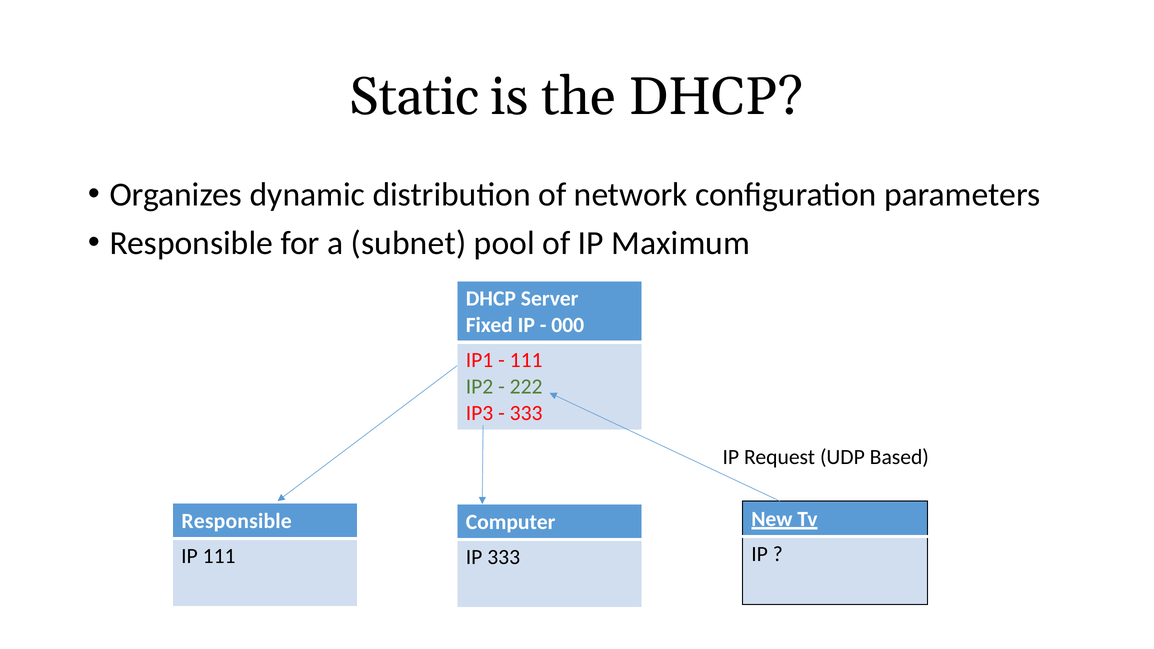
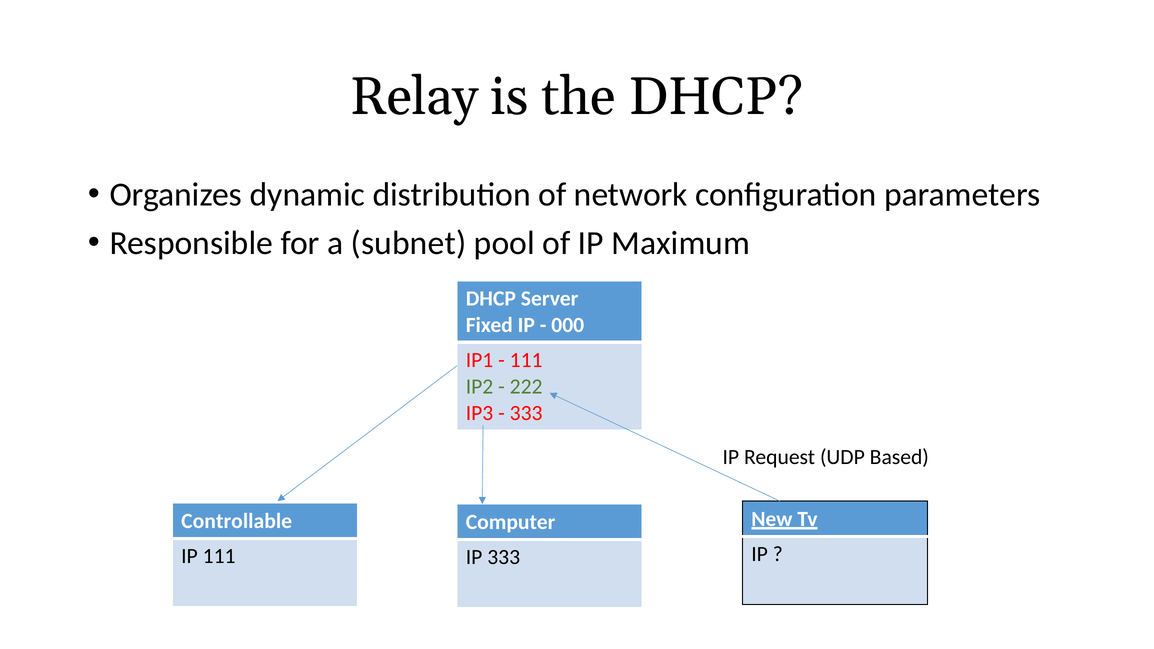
Static: Static -> Relay (414, 97)
Responsible: Responsible -> Controllable (237, 521)
